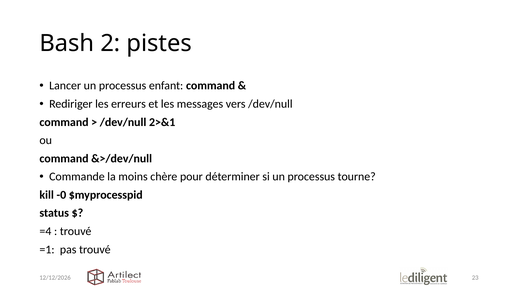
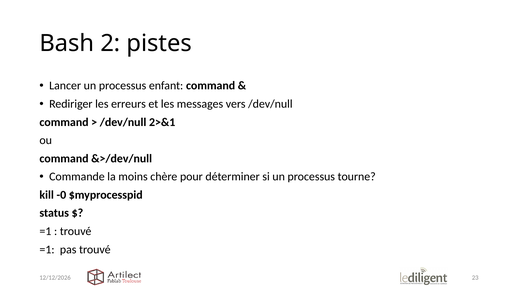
=4: =4 -> =1 (45, 232)
